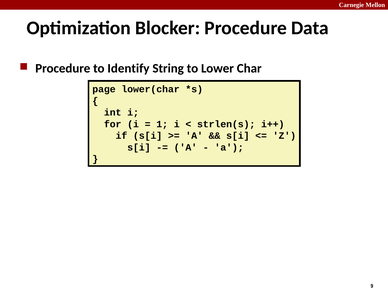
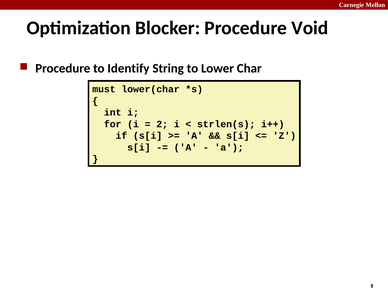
Data: Data -> Void (310, 28)
page: page -> must (104, 89)
1: 1 -> 2 (162, 124)
